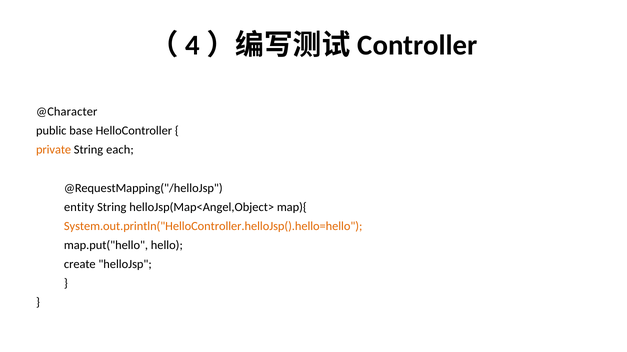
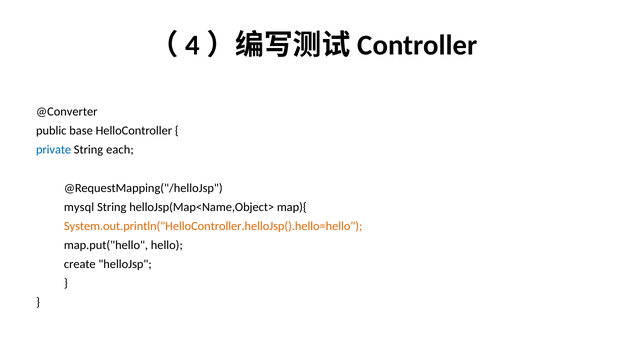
@Character: @Character -> @Converter (67, 112)
private colour: orange -> blue (54, 150)
entity: entity -> mysql (79, 207)
helloJsp(Map<Angel,Object>: helloJsp(Map<Angel,Object> -> helloJsp(Map<Name,Object> (202, 207)
